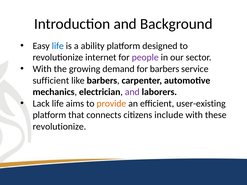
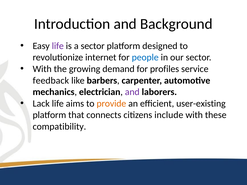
life colour: blue -> purple (58, 46)
a ability: ability -> sector (93, 46)
people colour: purple -> blue (145, 58)
for barbers: barbers -> profiles (165, 69)
sufficient: sufficient -> feedback (51, 81)
revolutionize: revolutionize -> compatibility (59, 127)
